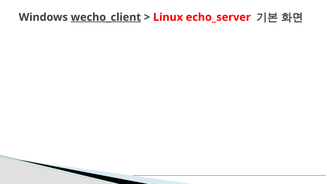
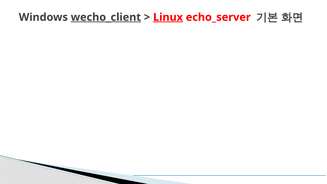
Linux underline: none -> present (168, 17)
